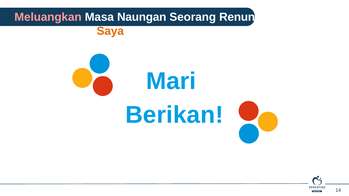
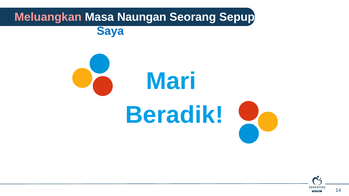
Renung: Renung -> Sepupu (241, 17)
Saya colour: orange -> blue (110, 31)
Berikan: Berikan -> Beradik (174, 115)
